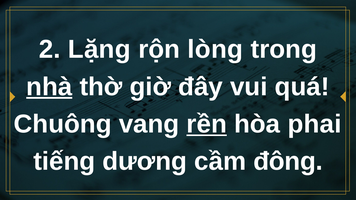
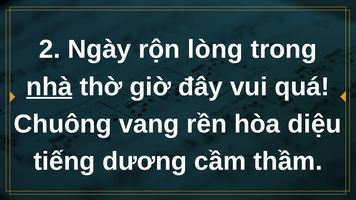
Lặng: Lặng -> Ngày (99, 49)
rền underline: present -> none (207, 124)
phai: phai -> diệu (315, 124)
đông: đông -> thầm (288, 162)
